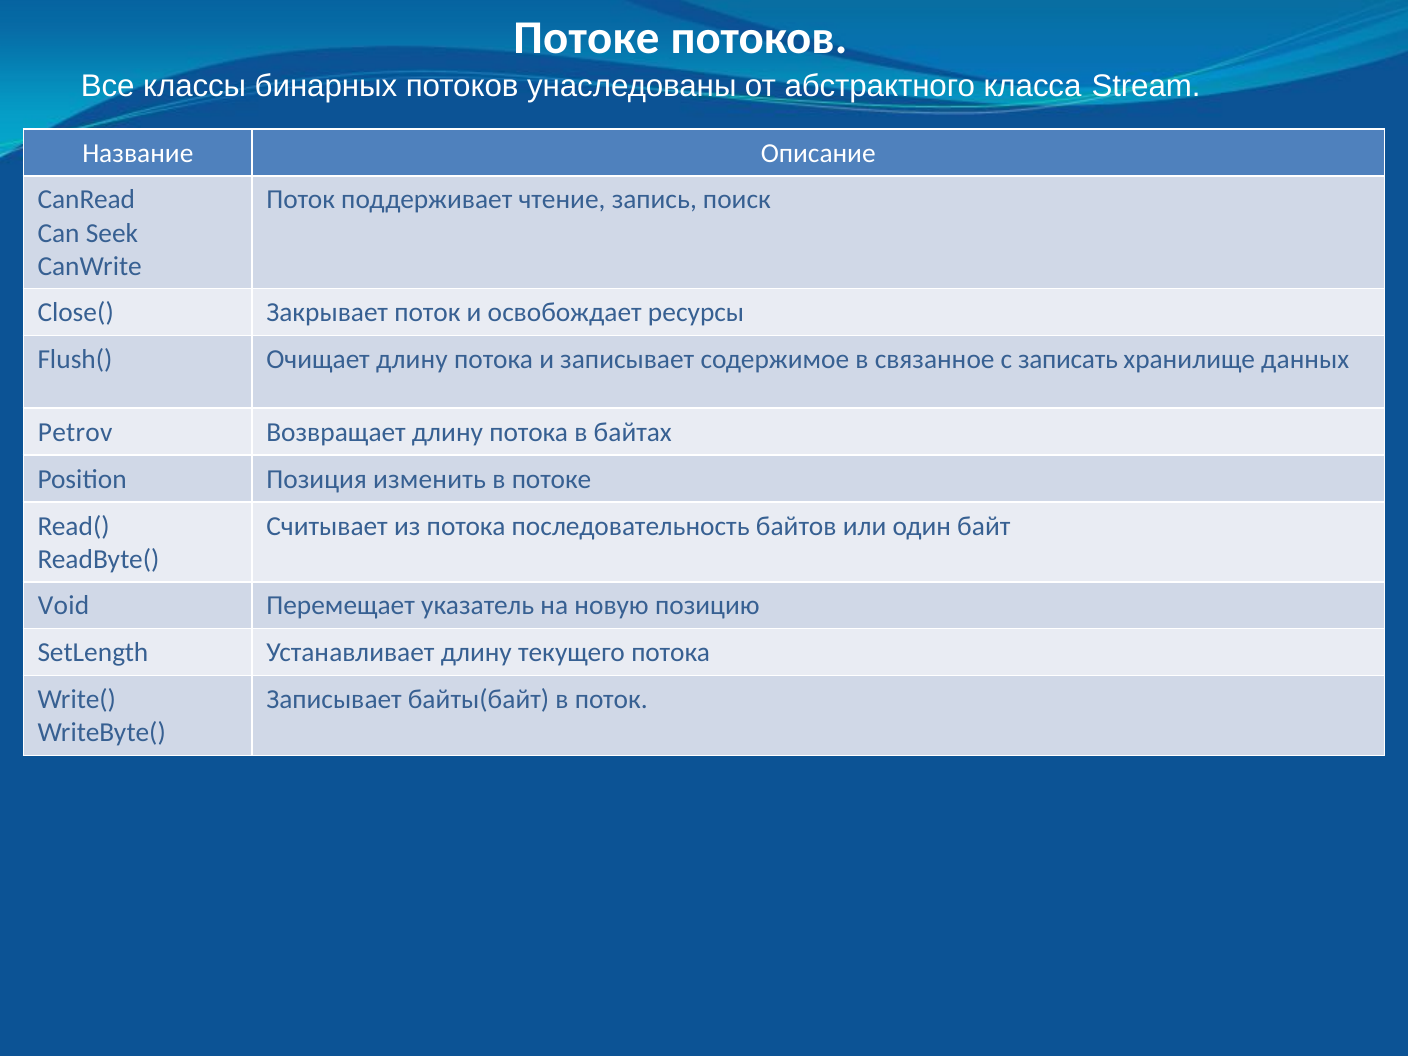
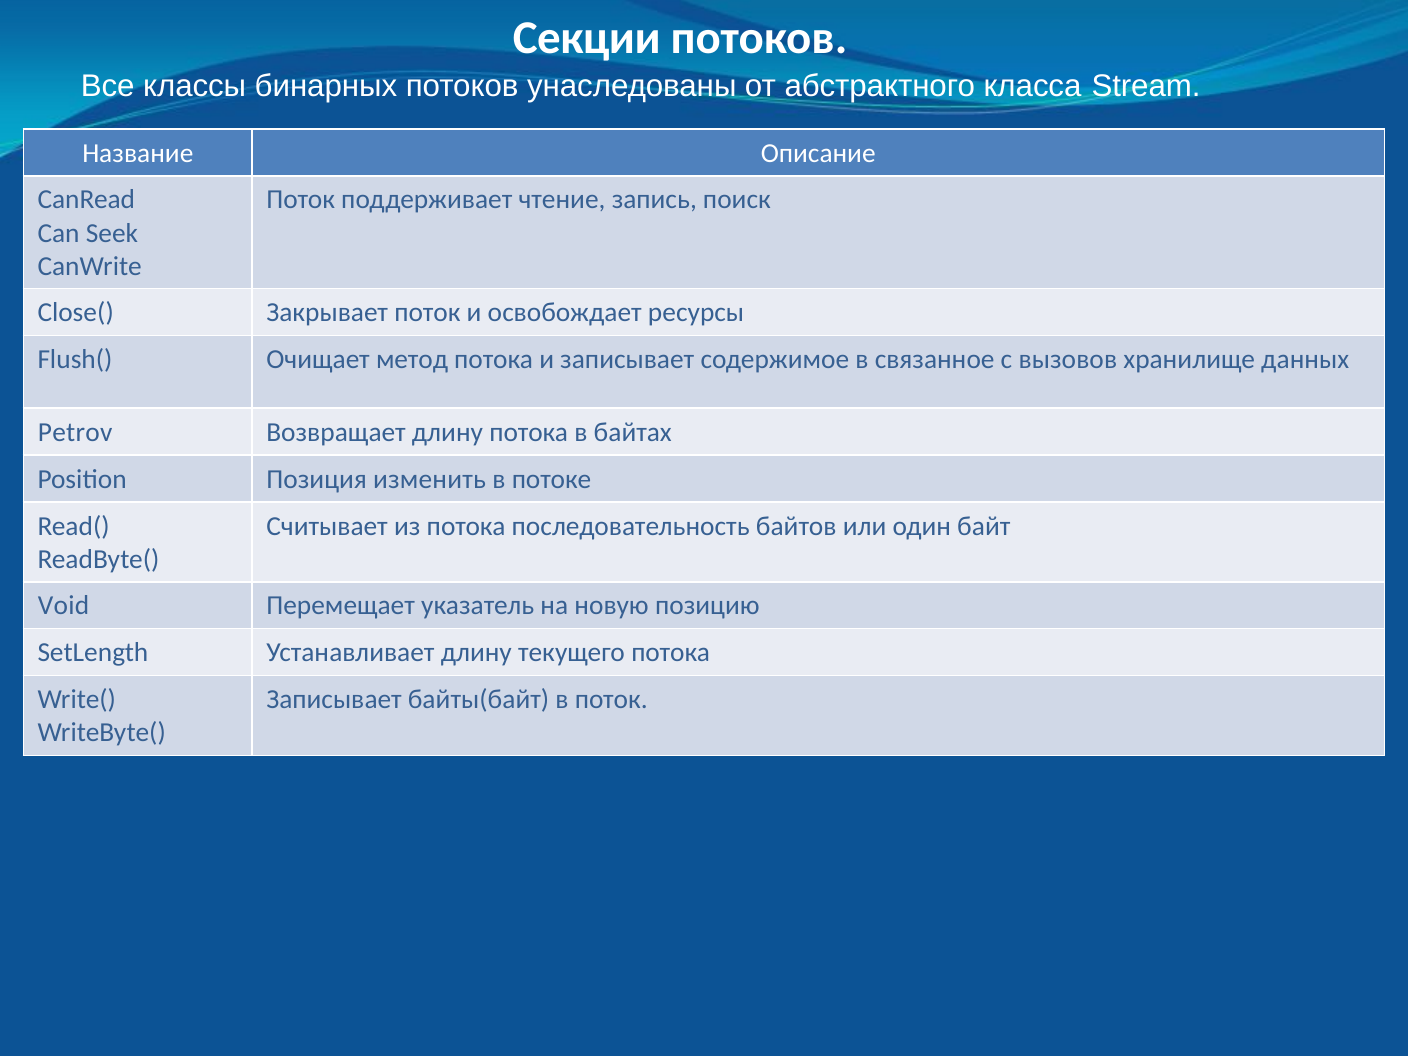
Потоке: Потоке -> Секции (587, 38)
Очищает длину: длину -> метод (412, 359)
записать: записать -> вызовов (1068, 359)
